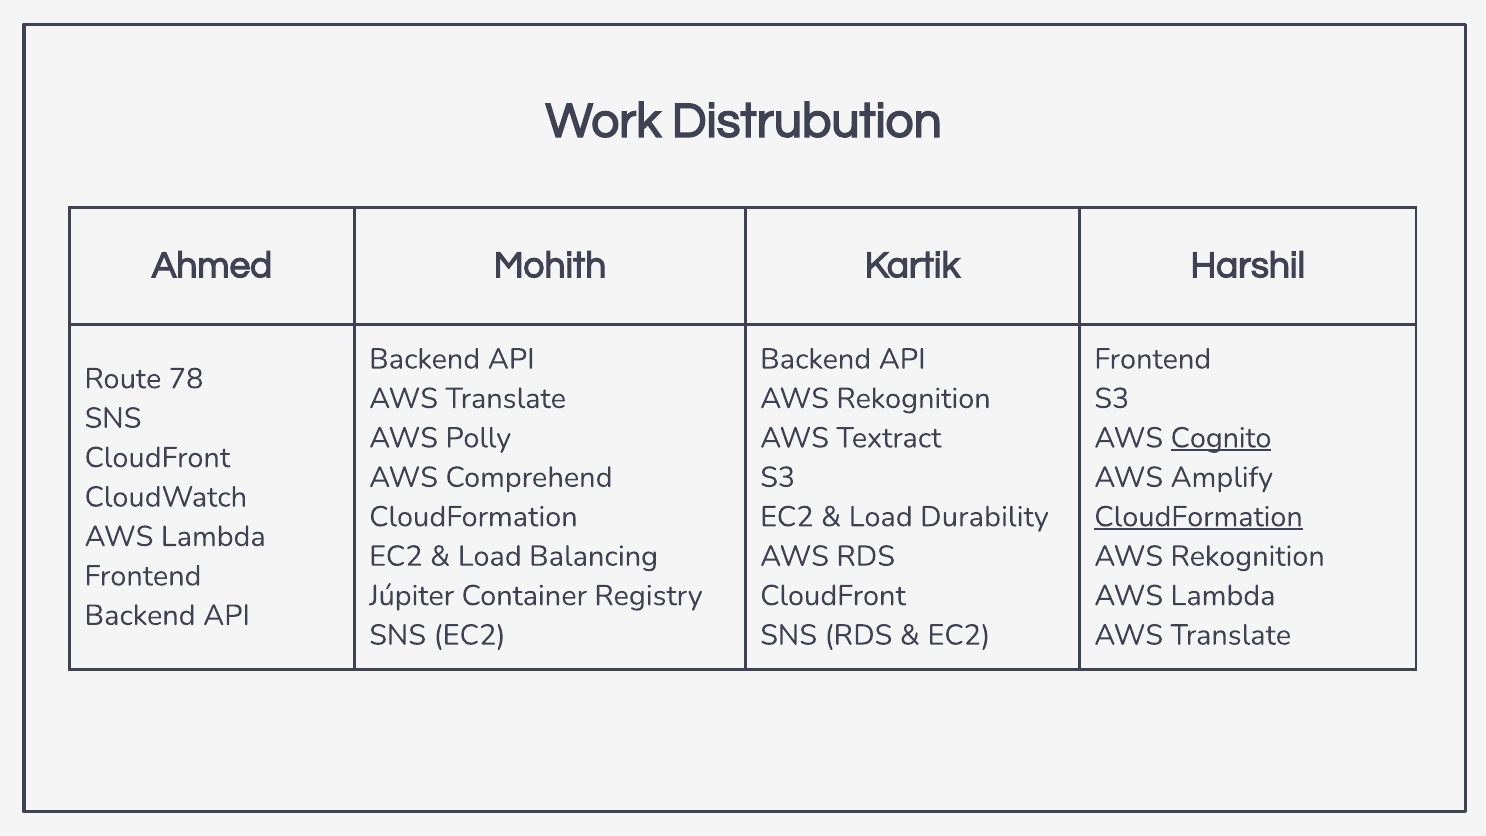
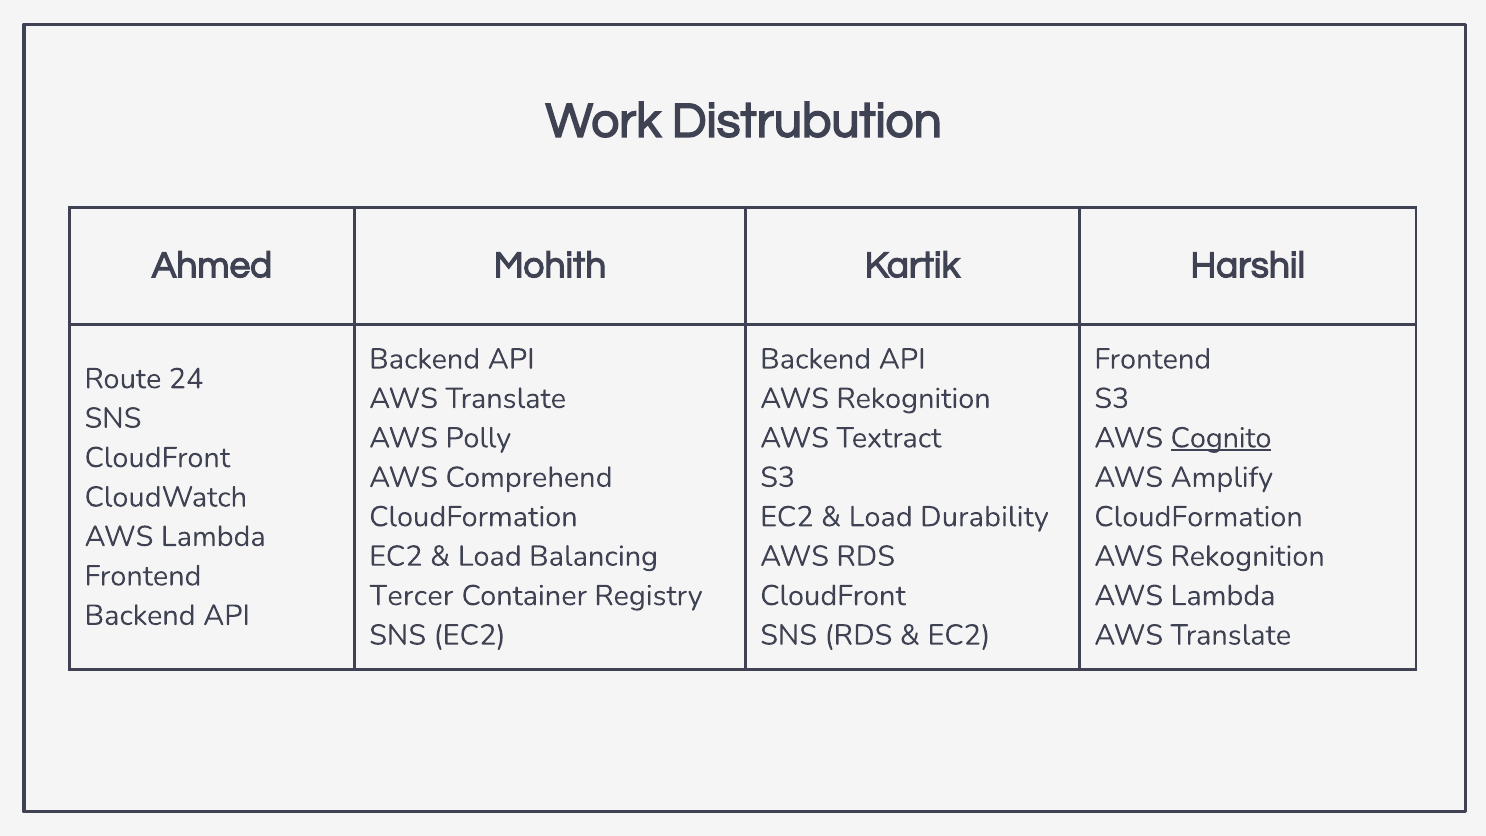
78: 78 -> 24 (186, 379)
CloudFormation underline: present -> none (1199, 517)
Júpiter: Júpiter -> Tercer (412, 596)
